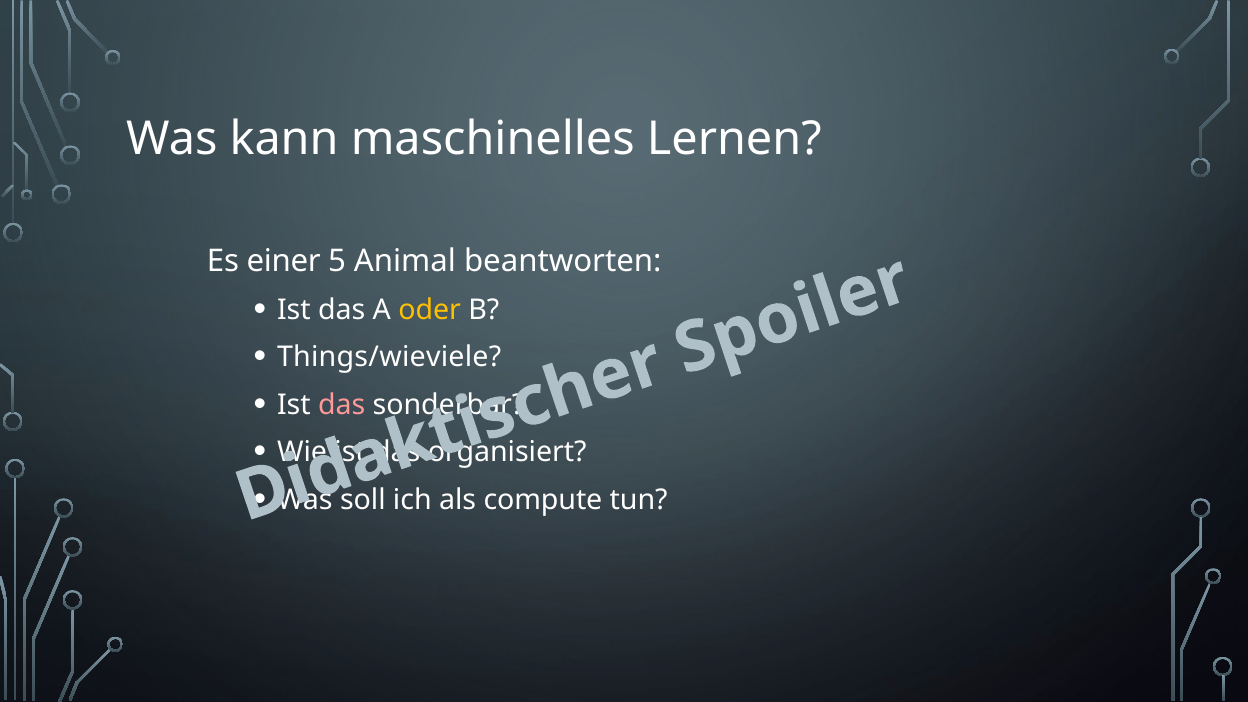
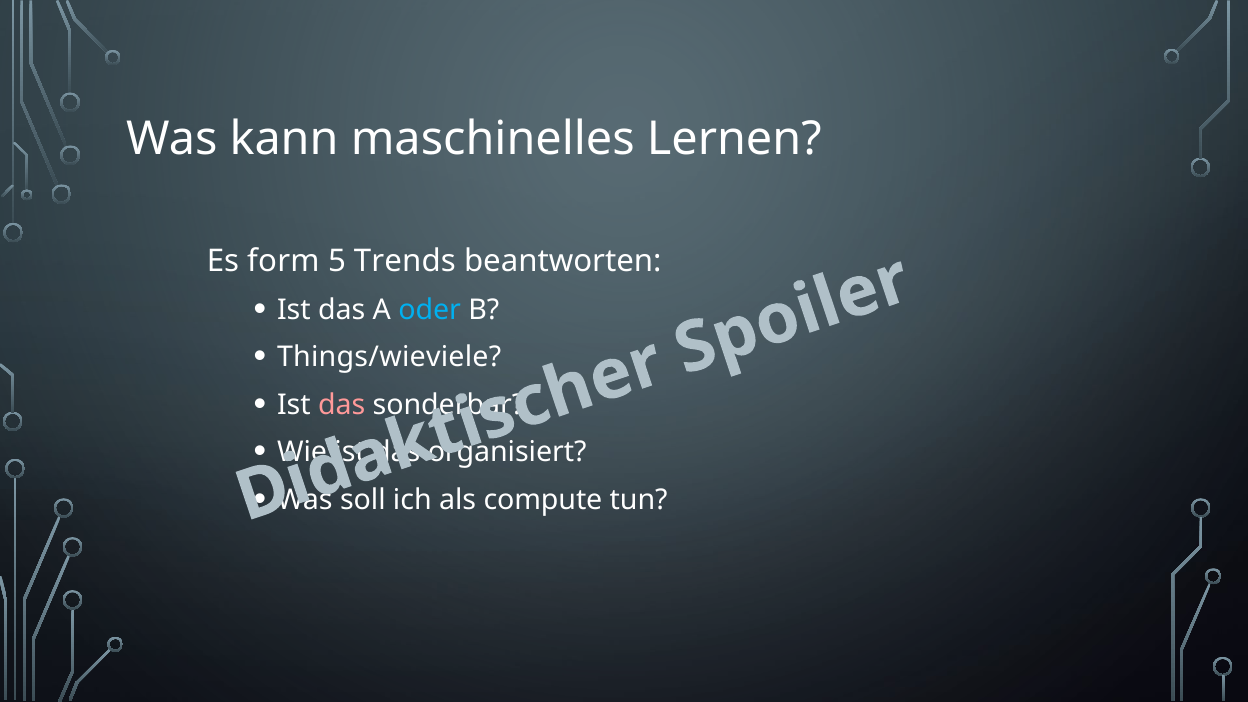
einer: einer -> form (283, 261)
Animal: Animal -> Trends (405, 261)
oder colour: yellow -> light blue (430, 310)
